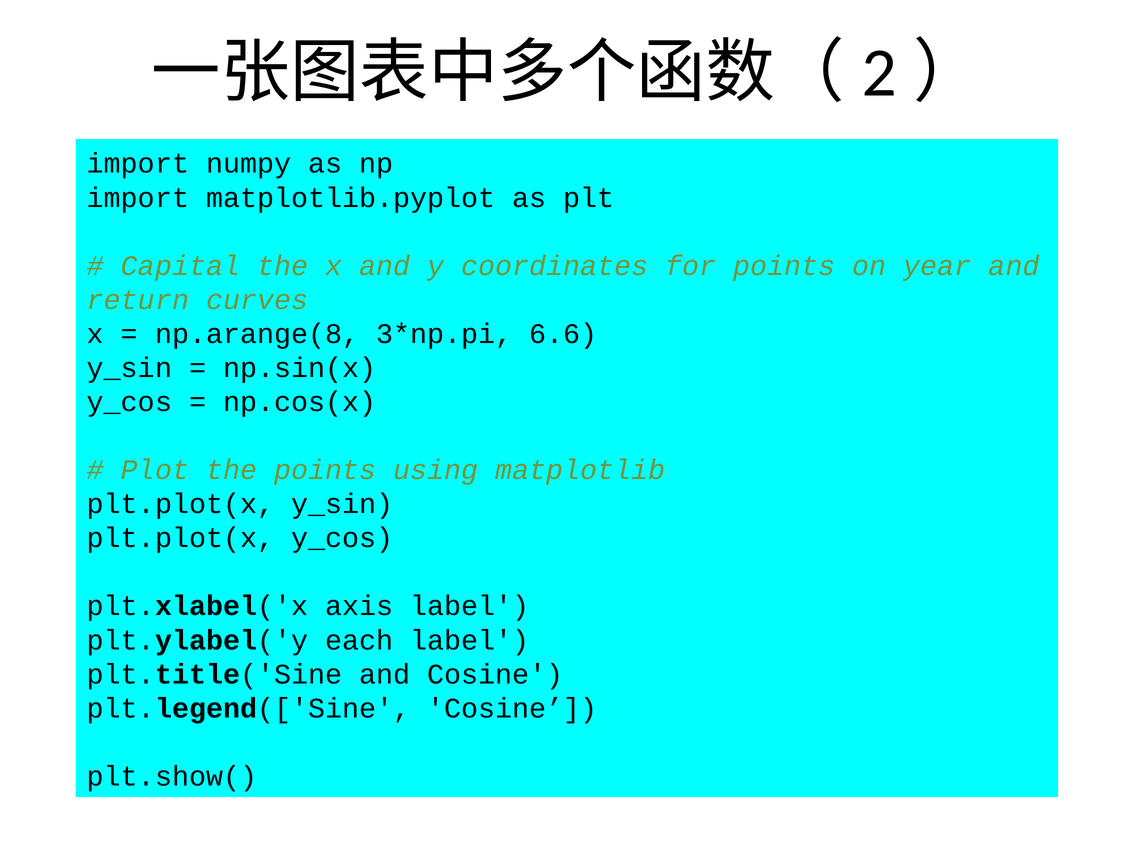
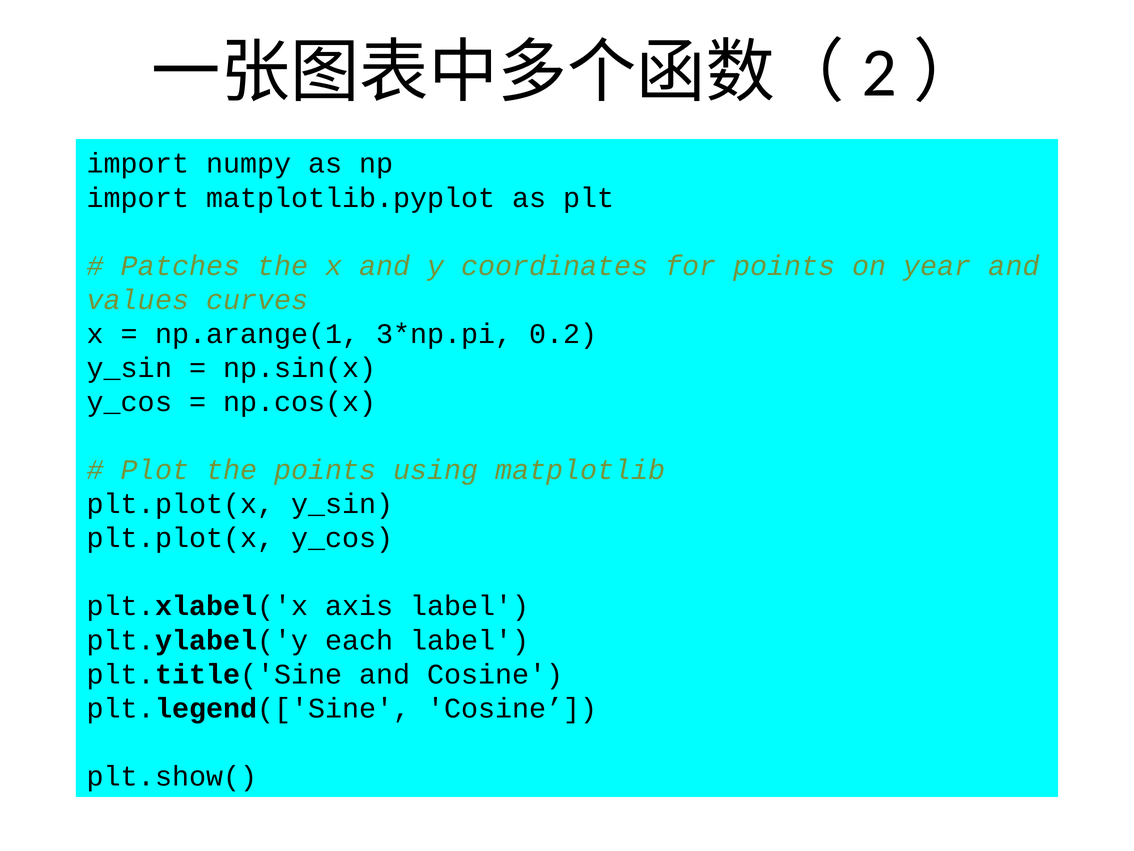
Capital: Capital -> Patches (181, 266)
return: return -> values (138, 300)
np.arange(8: np.arange(8 -> np.arange(1 (257, 334)
6.6: 6.6 -> 0.2 (563, 334)
